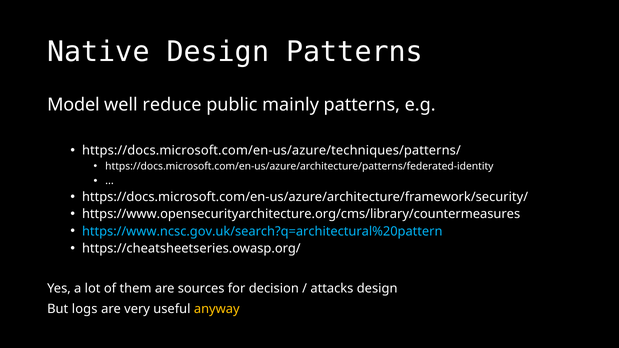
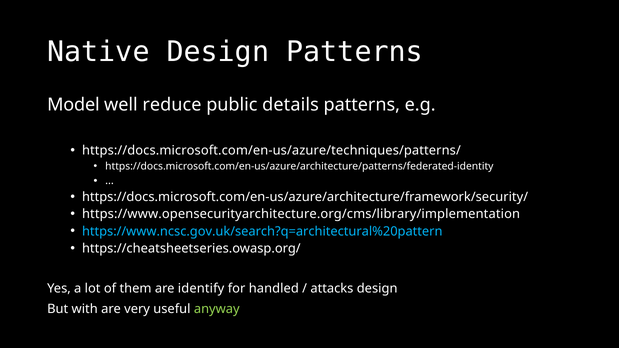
mainly: mainly -> details (291, 105)
https://www.opensecurityarchitecture.org/cms/library/countermeasures: https://www.opensecurityarchitecture.org/cms/library/countermeasures -> https://www.opensecurityarchitecture.org/cms/library/implementation (301, 214)
sources: sources -> identify (201, 289)
decision: decision -> handled (274, 289)
logs: logs -> with (85, 309)
anyway colour: yellow -> light green (217, 309)
